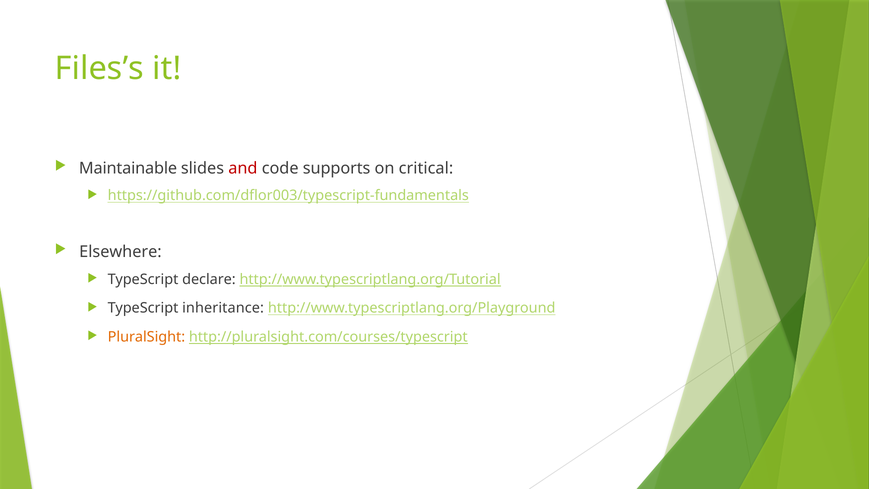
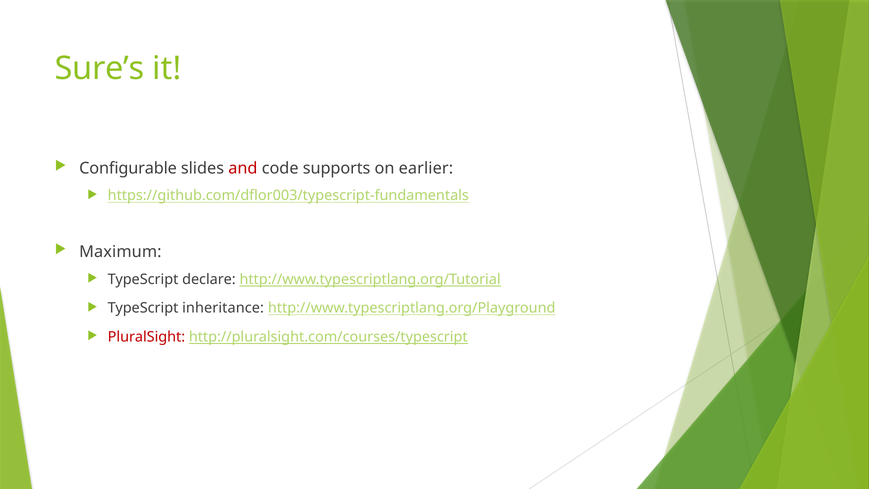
Files’s: Files’s -> Sure’s (100, 69)
Maintainable: Maintainable -> Configurable (128, 168)
critical: critical -> earlier (426, 168)
Elsewhere: Elsewhere -> Maximum (120, 252)
PluralSight colour: orange -> red (146, 337)
